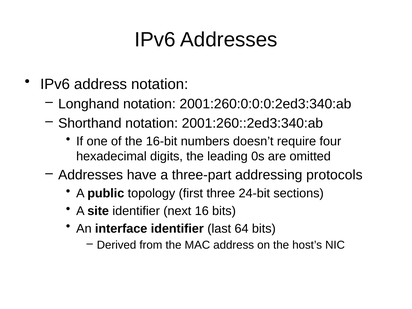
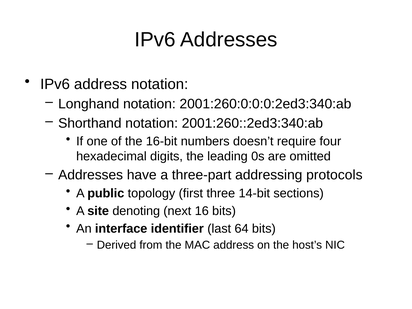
24-bit: 24-bit -> 14-bit (254, 193)
site identifier: identifier -> denoting (136, 211)
